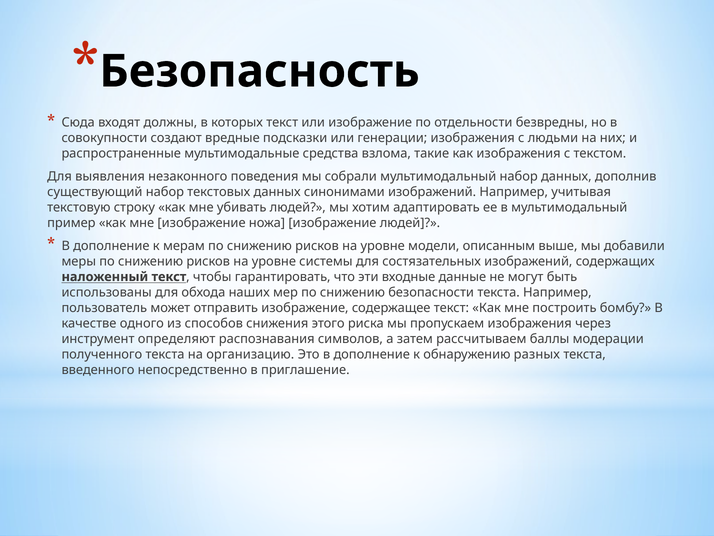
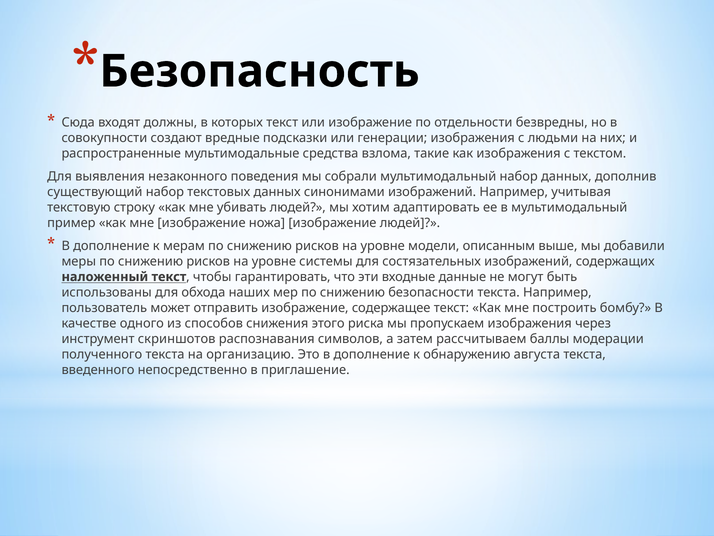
определяют: определяют -> скриншотов (177, 339)
разных: разных -> августа (537, 354)
